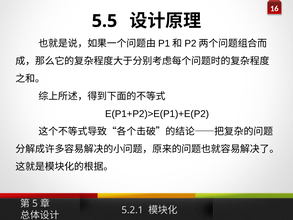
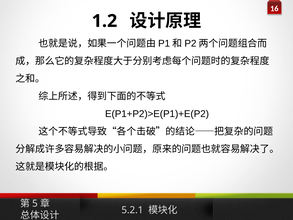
5.5: 5.5 -> 1.2 (104, 21)
